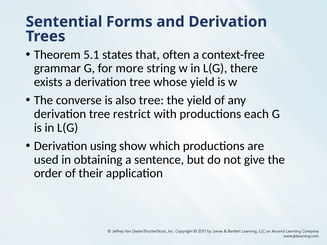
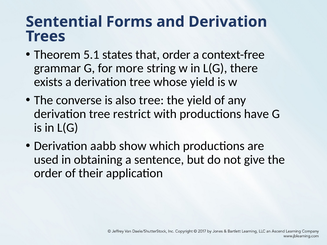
that often: often -> order (176, 55)
each: each -> have (256, 114)
using: using -> aabb (103, 146)
